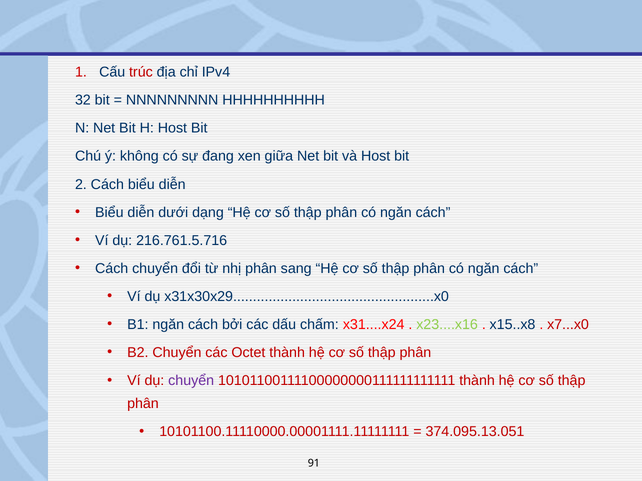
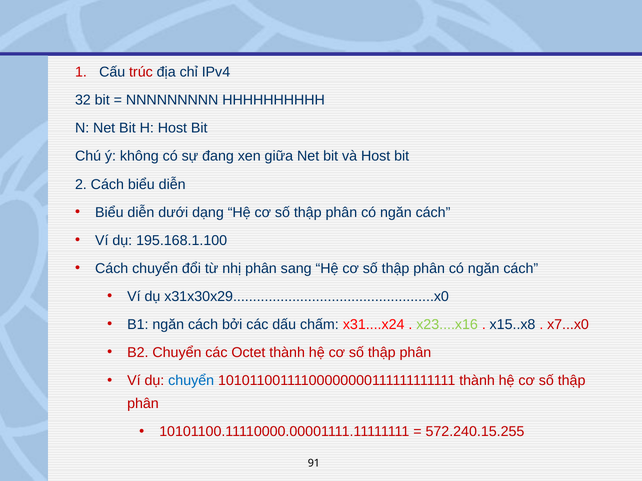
216.761.5.716: 216.761.5.716 -> 195.168.1.100 (182, 241)
chuyển colour: purple -> blue (191, 381)
374.095.13.051: 374.095.13.051 -> 572.240.15.255 (475, 432)
